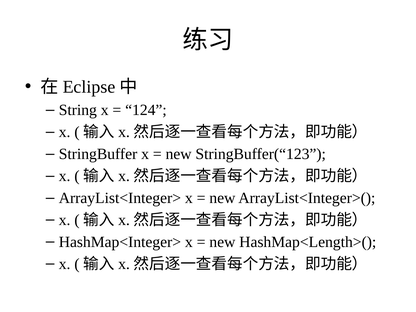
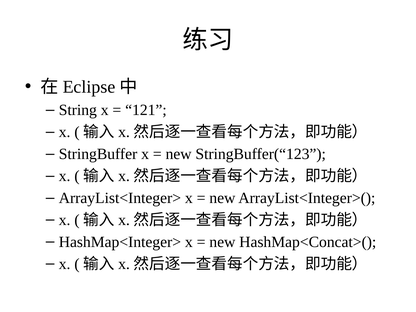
124: 124 -> 121 (146, 110)
HashMap<Length>(: HashMap<Length>( -> HashMap<Concat>( (308, 242)
